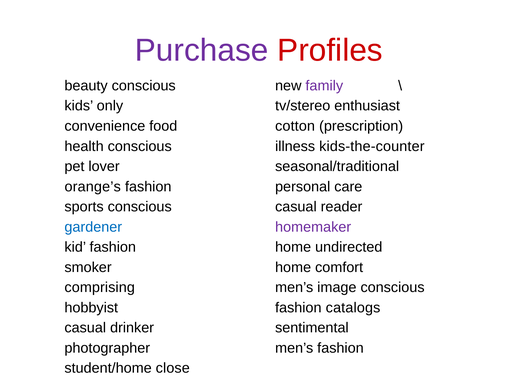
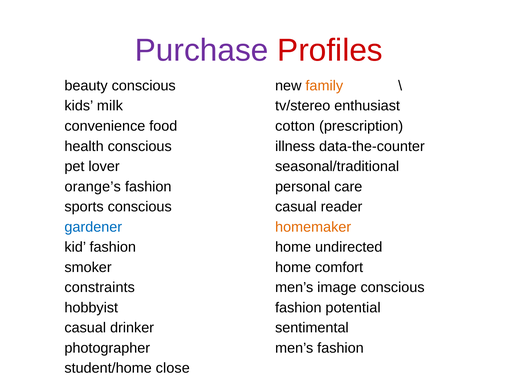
family colour: purple -> orange (324, 86)
only: only -> milk (110, 106)
kids-the-counter: kids-the-counter -> data-the-counter (372, 146)
homemaker colour: purple -> orange (313, 227)
comprising: comprising -> constraints (100, 287)
catalogs: catalogs -> potential (353, 307)
